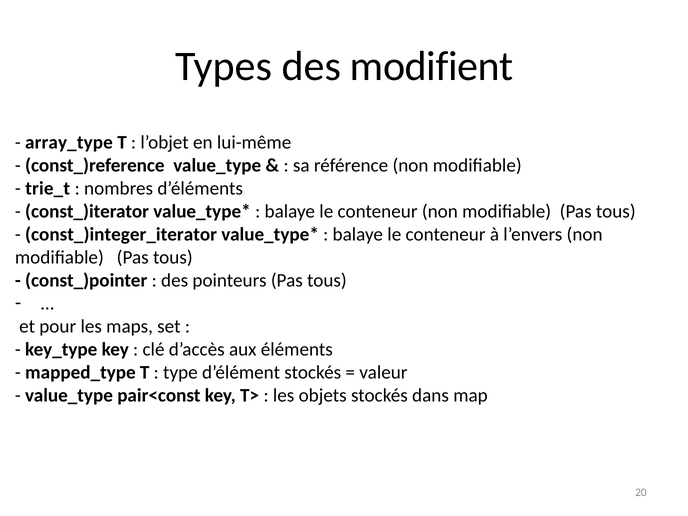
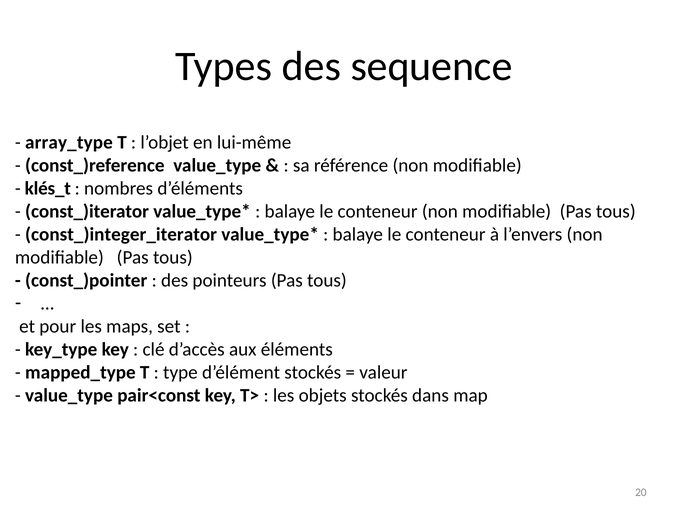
modifient: modifient -> sequence (432, 67)
trie_t: trie_t -> klés_t (48, 189)
